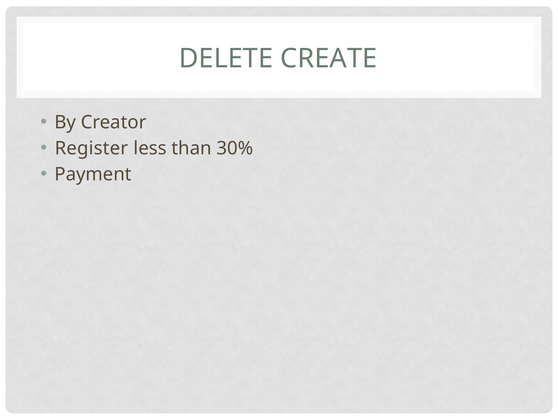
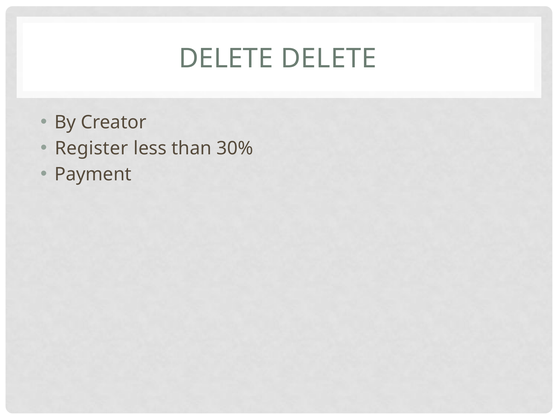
DELETE CREATE: CREATE -> DELETE (329, 59)
